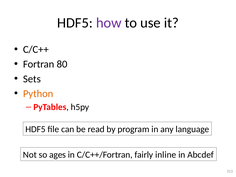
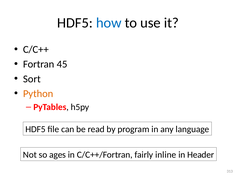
how colour: purple -> blue (109, 23)
80: 80 -> 45 (62, 64)
Sets: Sets -> Sort (32, 79)
Abcdef: Abcdef -> Header (201, 155)
